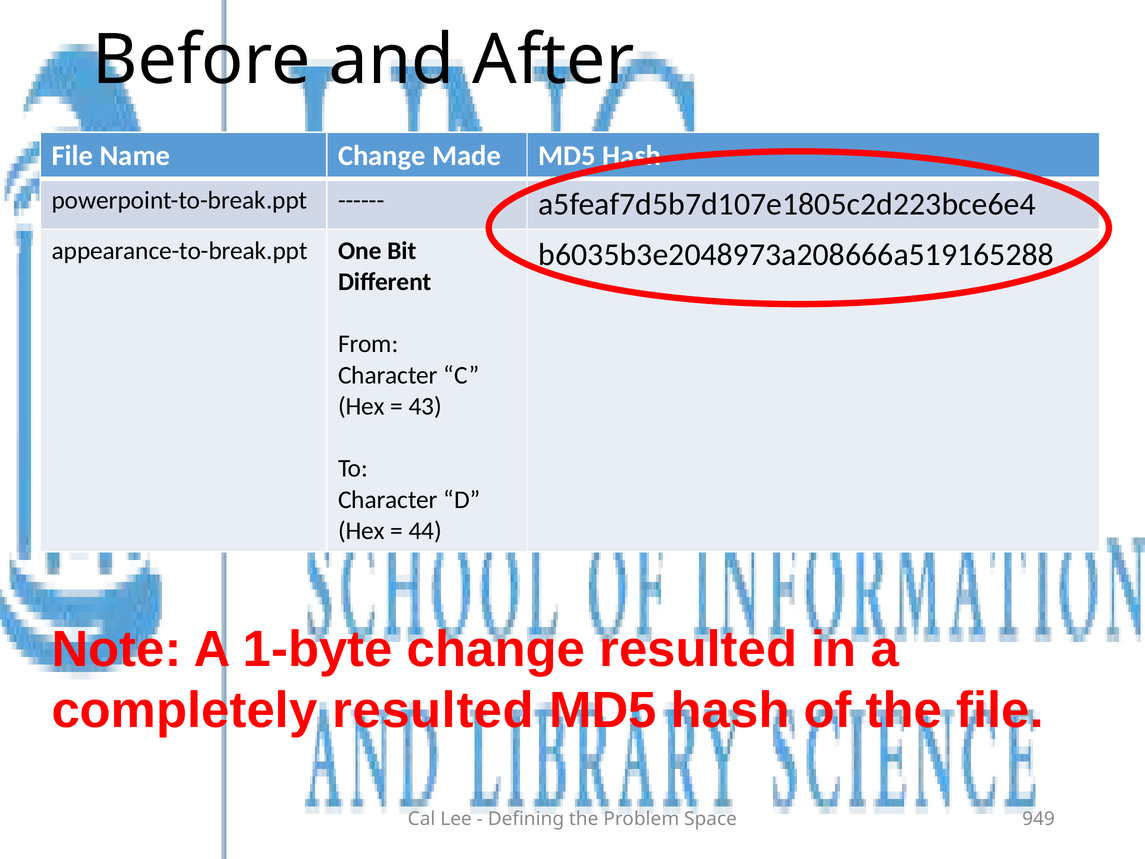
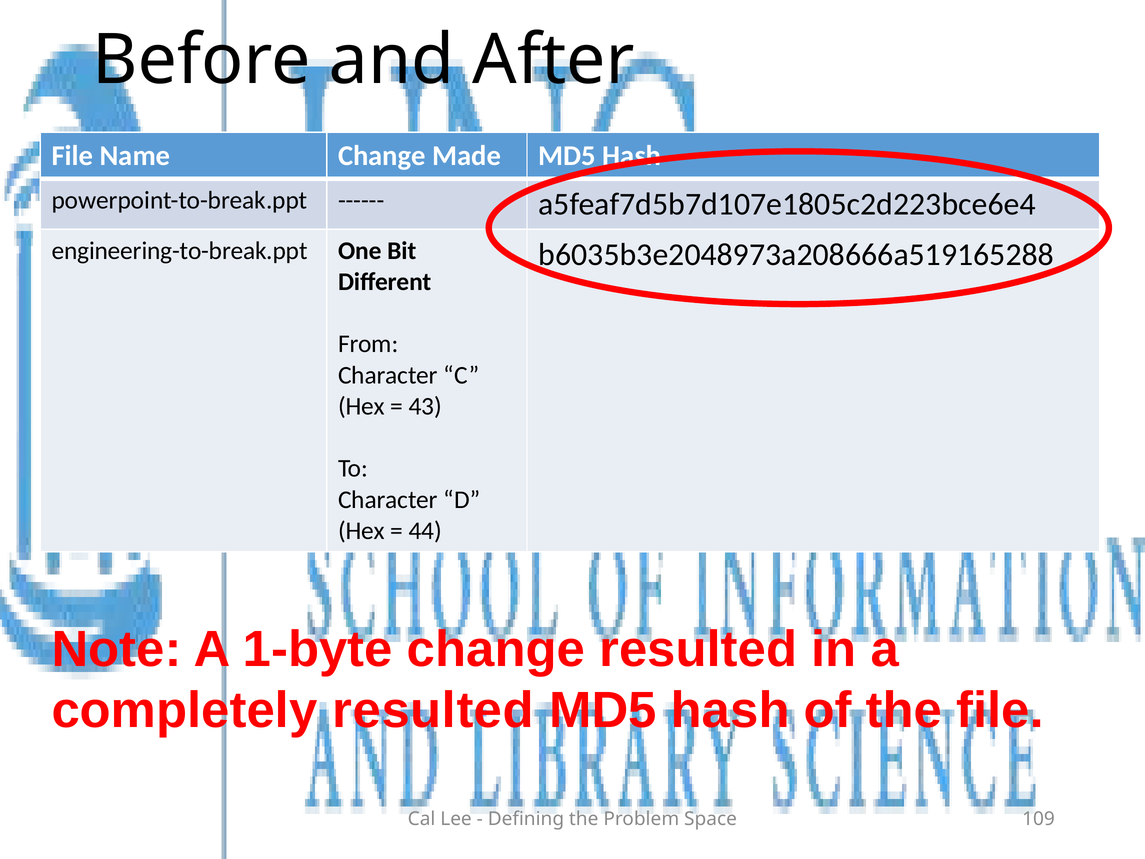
appearance-to-break.ppt: appearance-to-break.ppt -> engineering-to-break.ppt (180, 251)
949: 949 -> 109 (1039, 819)
